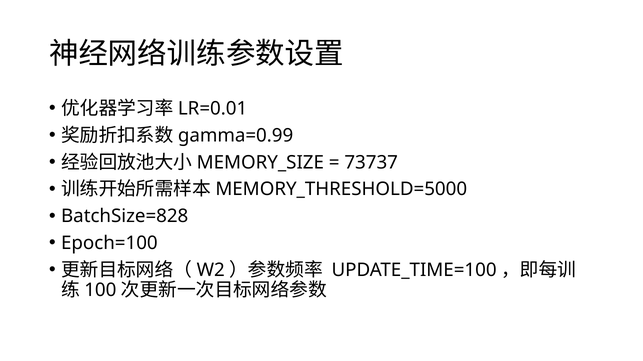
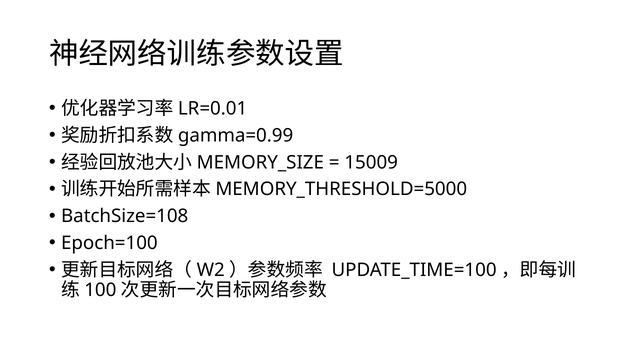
73737: 73737 -> 15009 (371, 163)
BatchSize=828: BatchSize=828 -> BatchSize=108 (125, 217)
